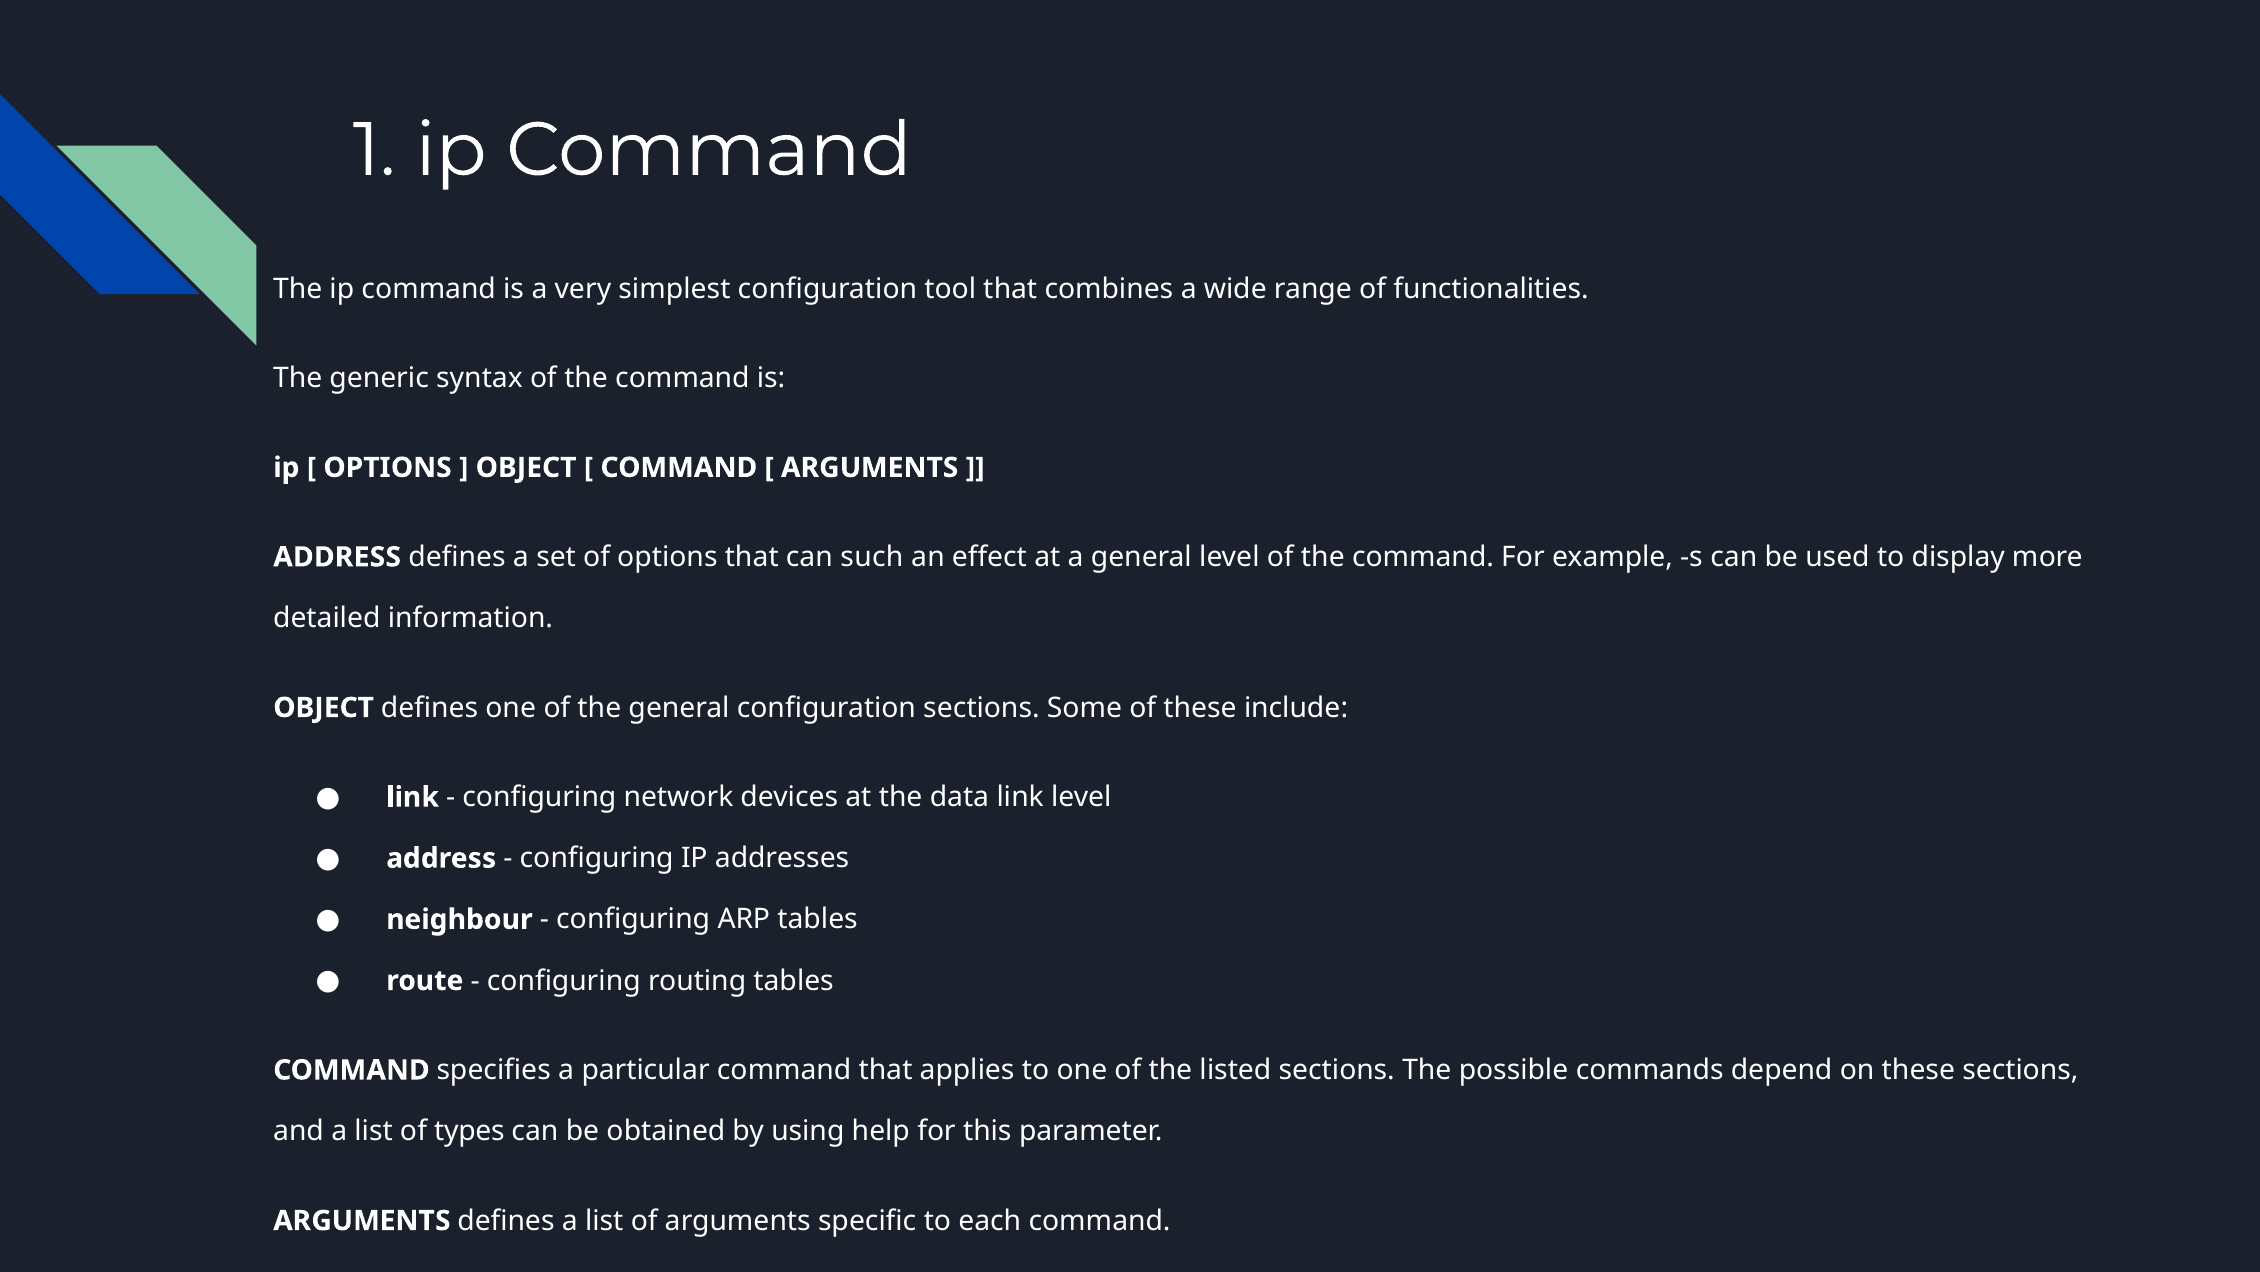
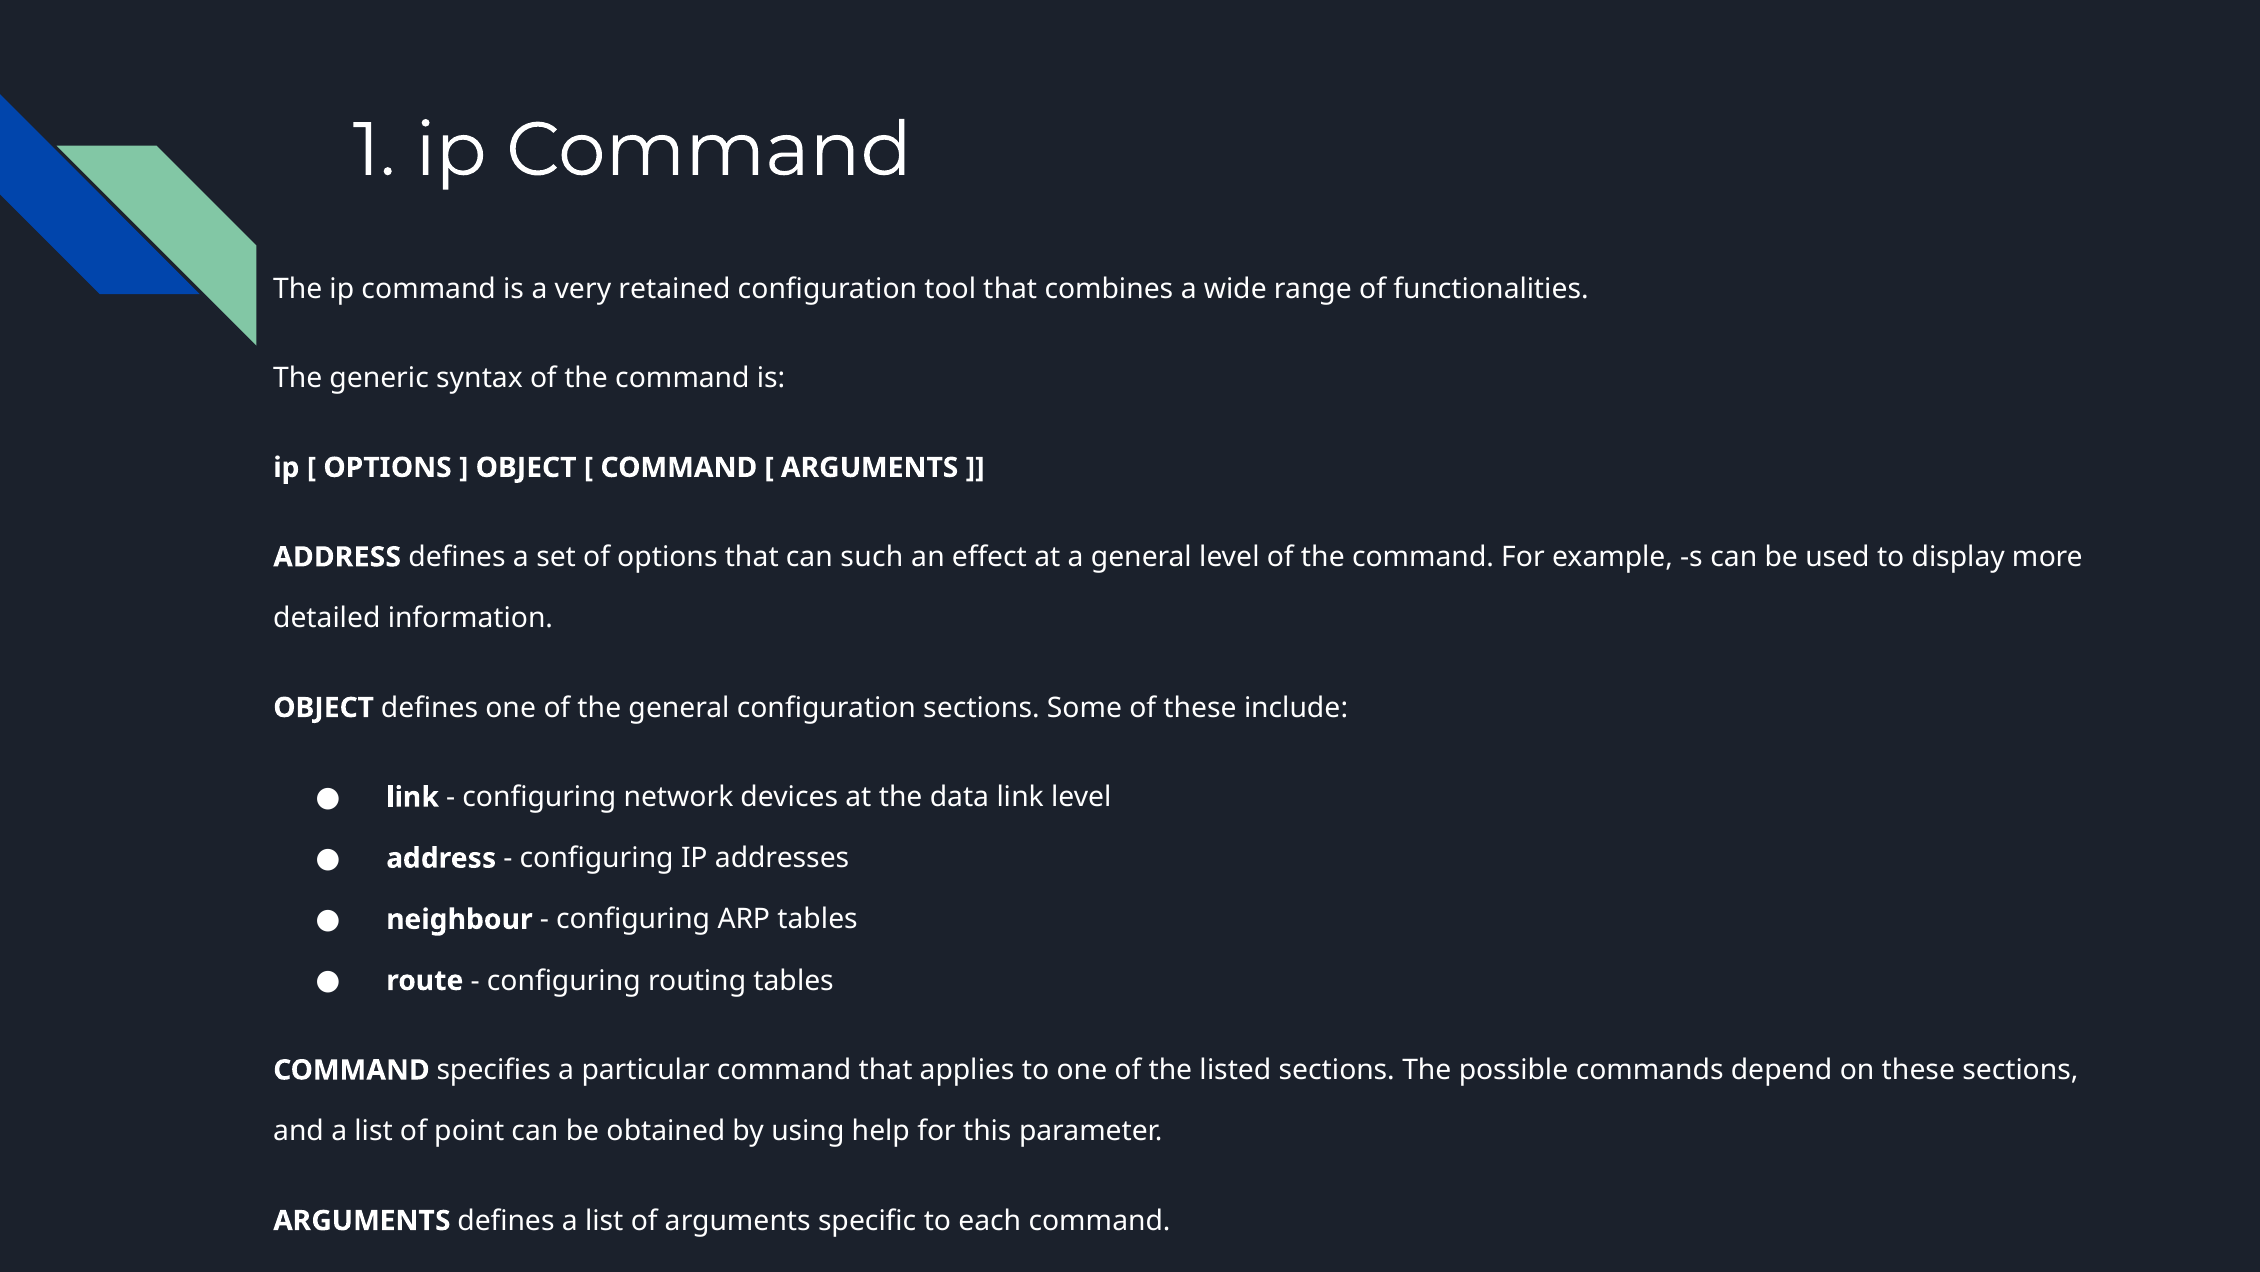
simplest: simplest -> retained (674, 289)
types: types -> point (469, 1131)
